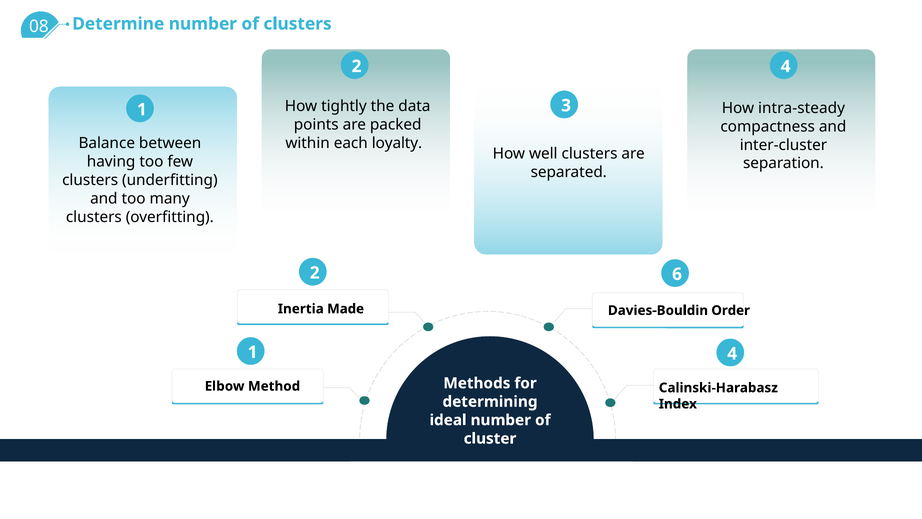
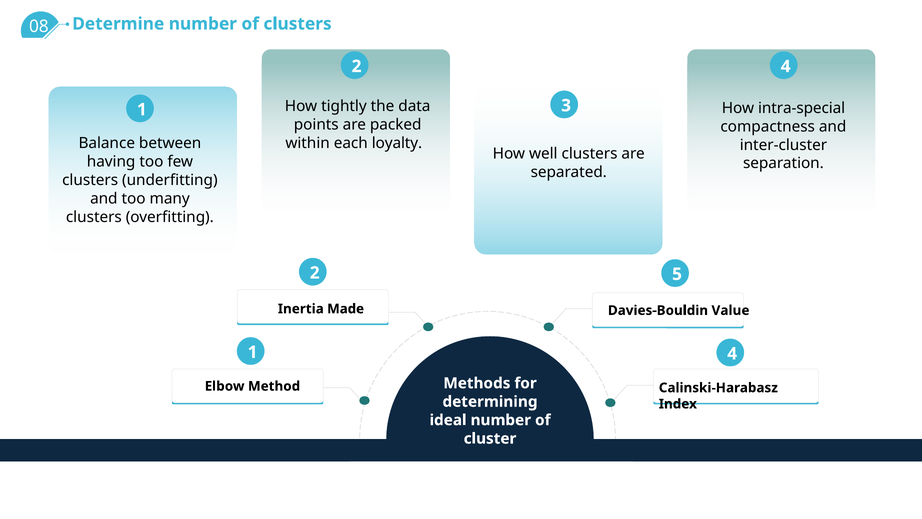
intra-steady: intra-steady -> intra-special (802, 108)
6: 6 -> 5 (677, 274)
Order: Order -> Value (731, 310)
